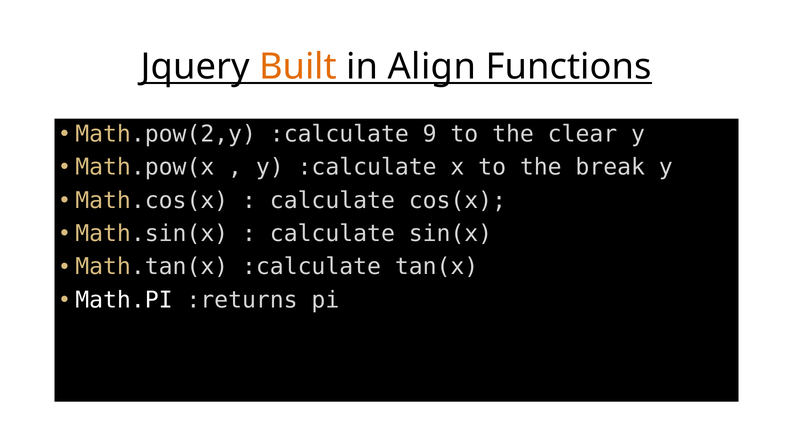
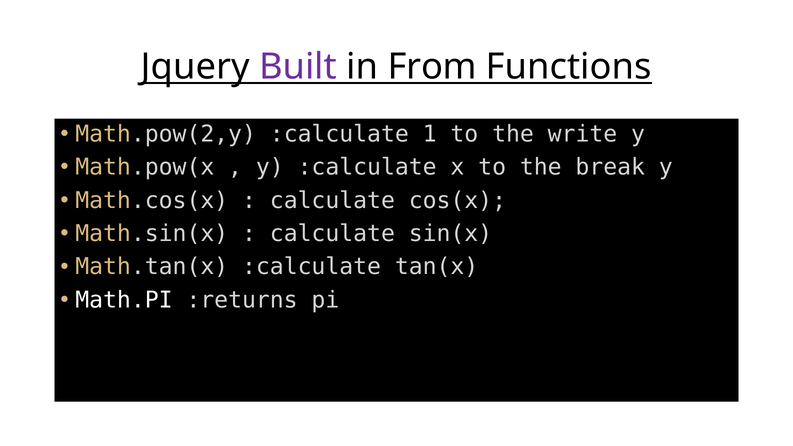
Built colour: orange -> purple (298, 67)
Align: Align -> From (432, 67)
9: 9 -> 1 (430, 134)
clear: clear -> write (582, 134)
